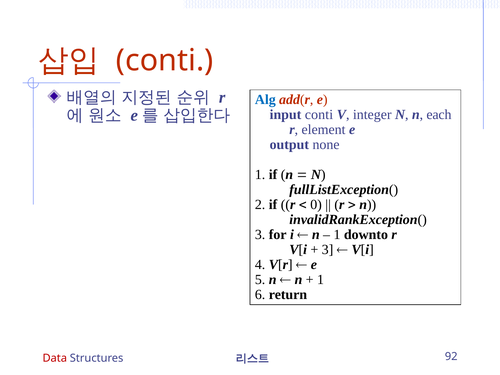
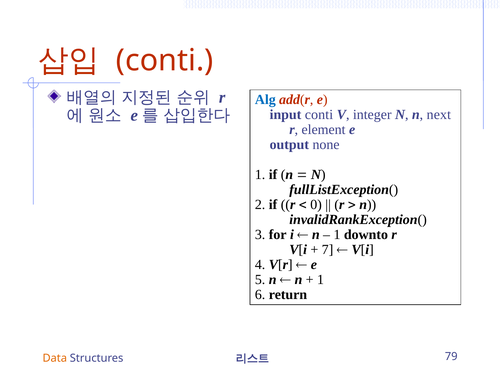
each: each -> next (439, 115)
3: 3 -> 7 (328, 250)
Data colour: red -> orange (55, 358)
92: 92 -> 79 (451, 357)
